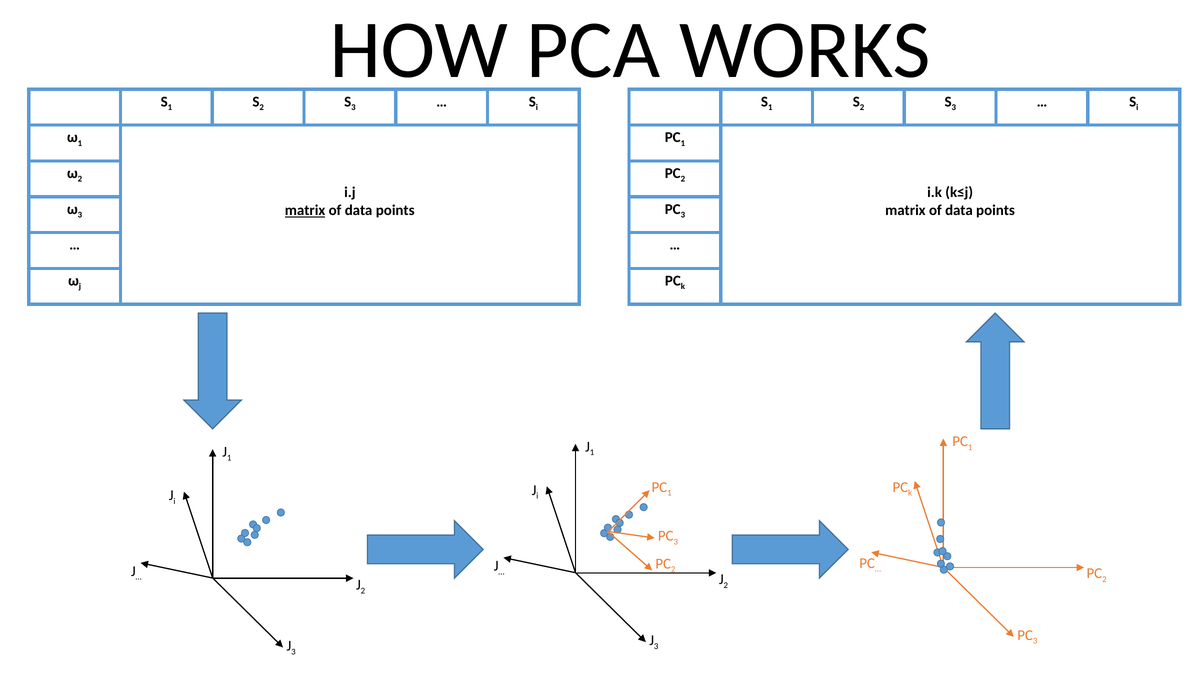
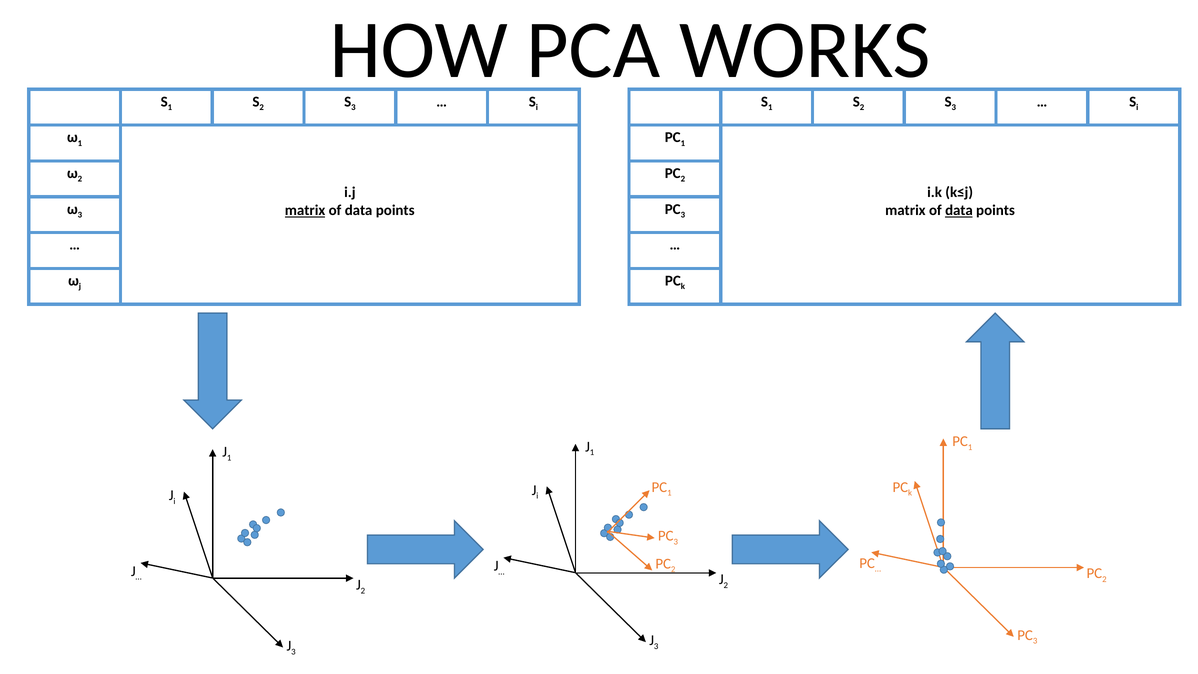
data underline: none -> present (959, 210)
